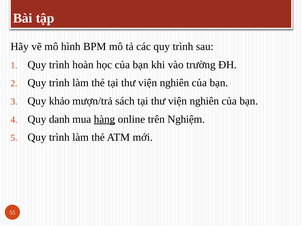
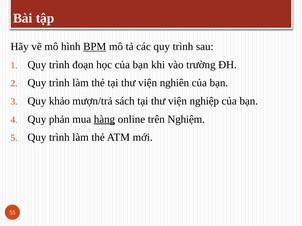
BPM underline: none -> present (95, 47)
hoàn: hoàn -> đoạn (83, 65)
nghiên: nghiên -> nghiệp (204, 101)
danh: danh -> phản (59, 119)
